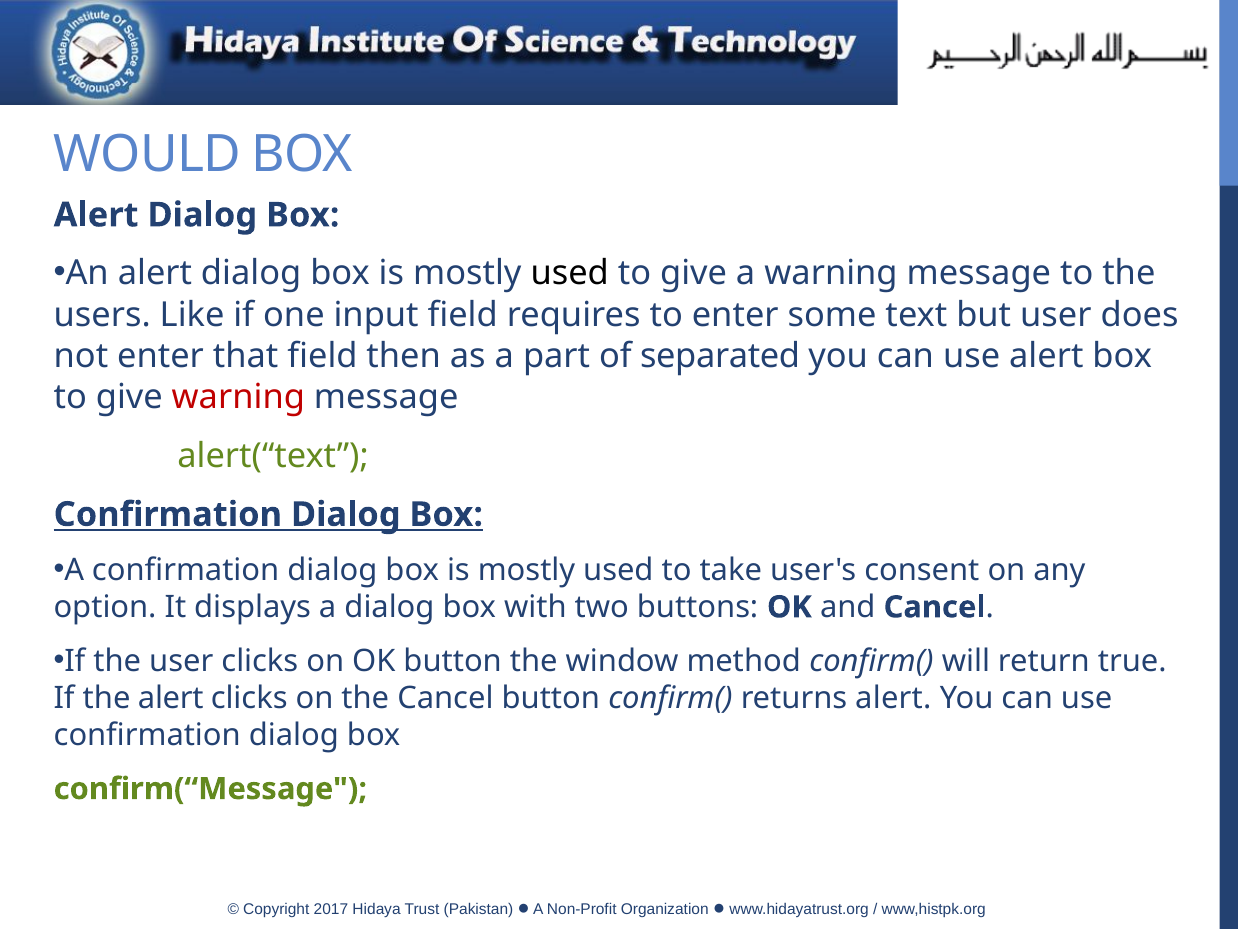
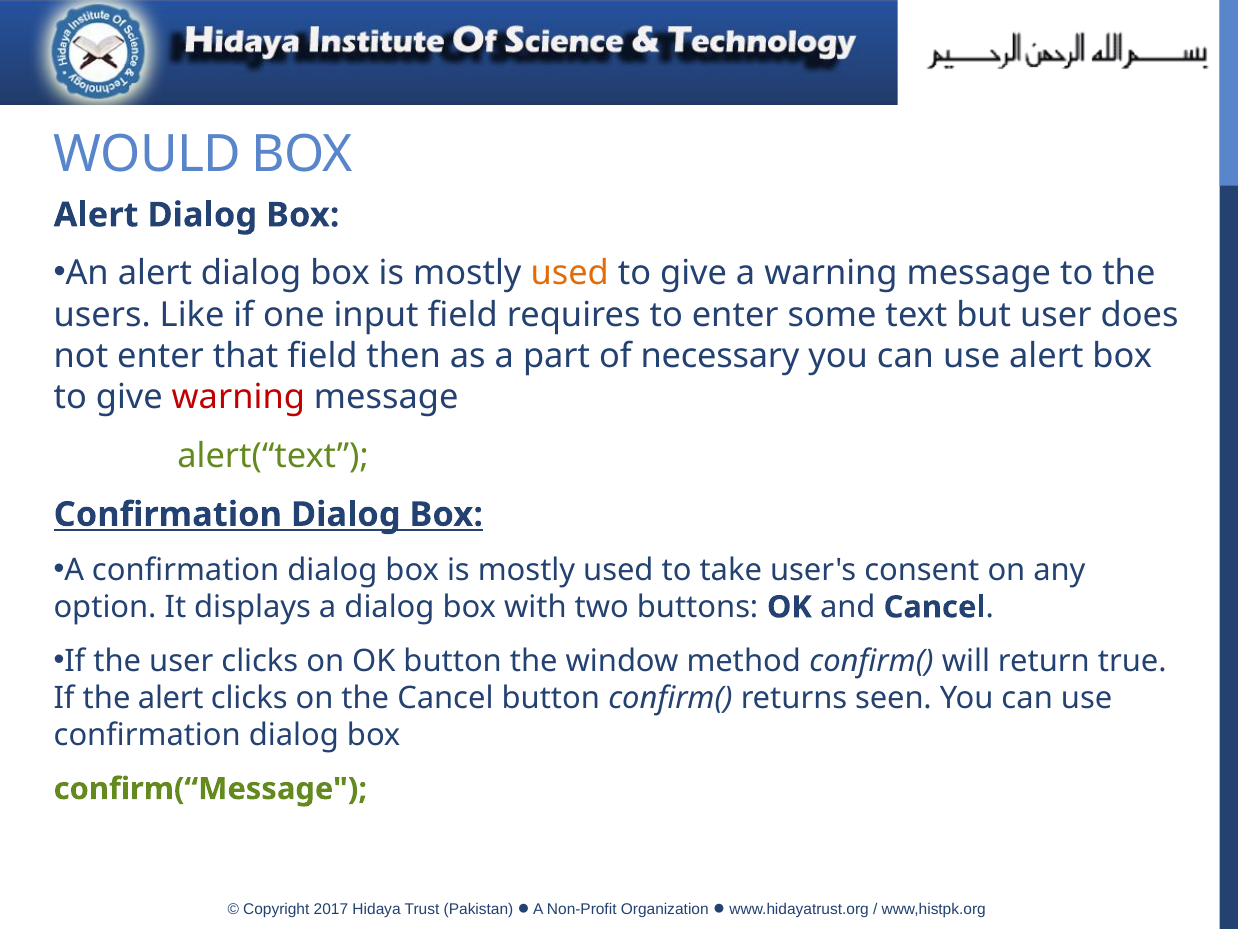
used colour: black -> orange (570, 273)
separated: separated -> necessary (720, 356)
returns alert: alert -> seen (893, 698)
